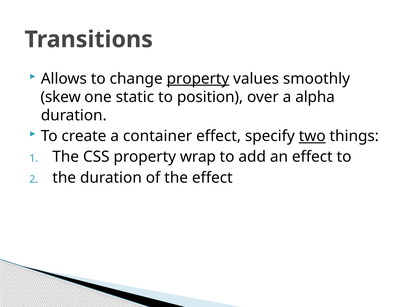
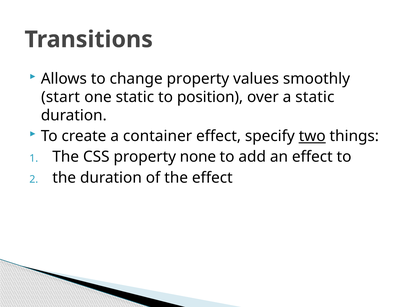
property underline: present -> none (198, 79)
skew: skew -> start (61, 97)
a alpha: alpha -> static (315, 97)
wrap: wrap -> none (198, 157)
